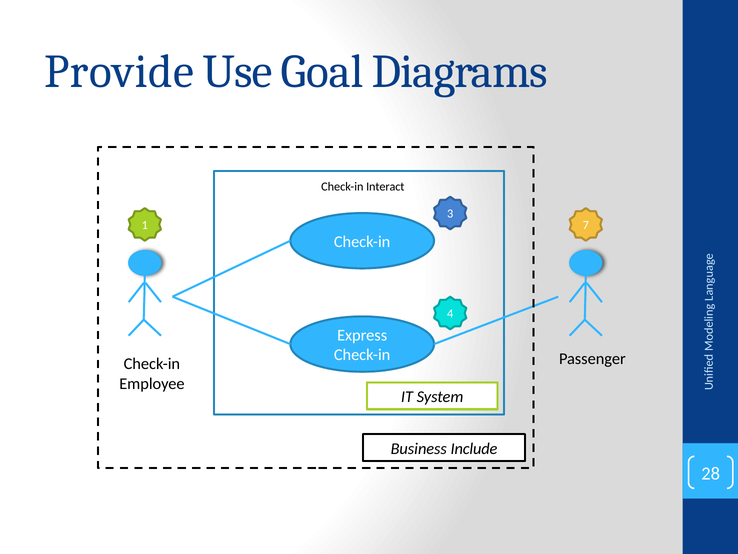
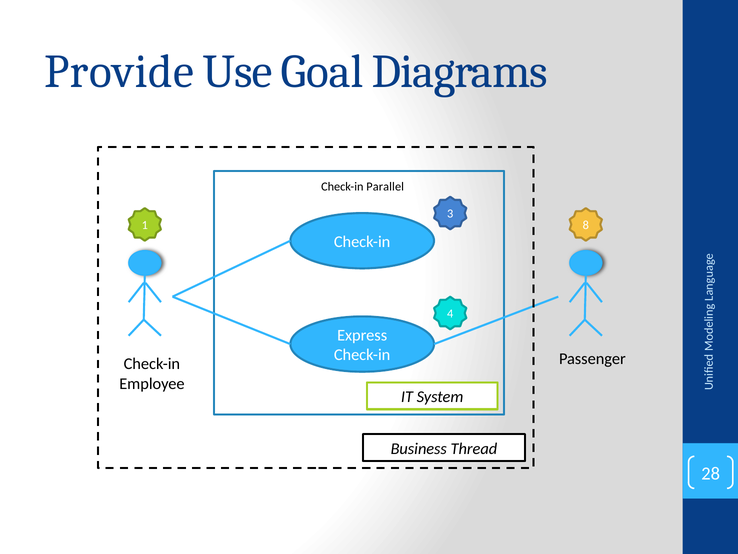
Interact: Interact -> Parallel (385, 186)
7: 7 -> 8 (586, 225)
Include: Include -> Thread (474, 448)
